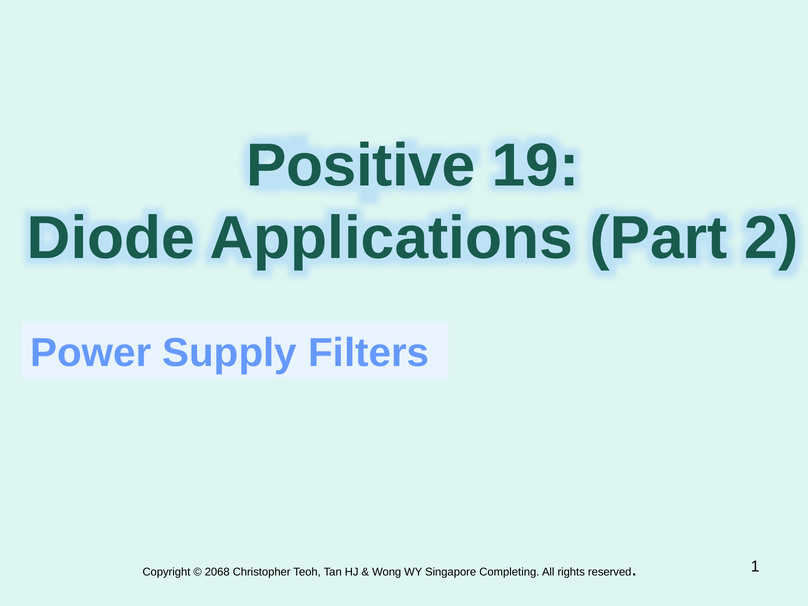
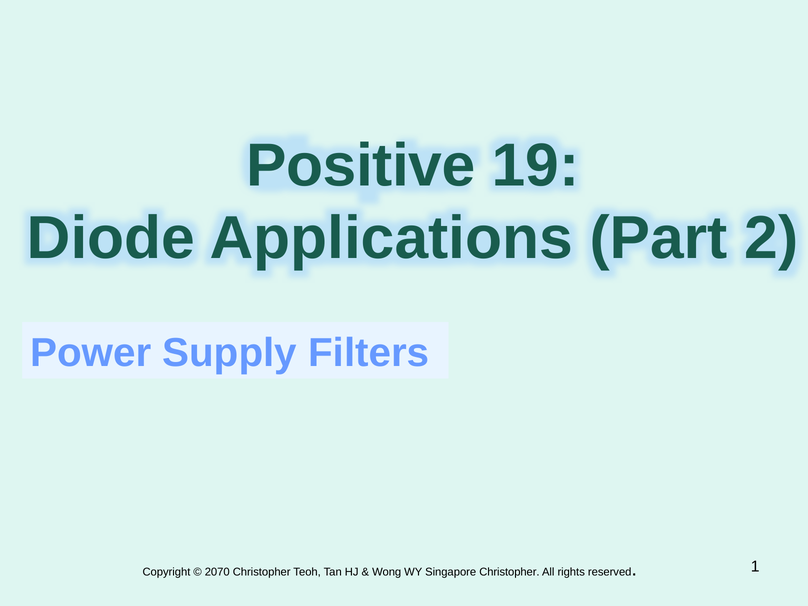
2068: 2068 -> 2070 (217, 572)
Singapore Completing: Completing -> Christopher (509, 572)
